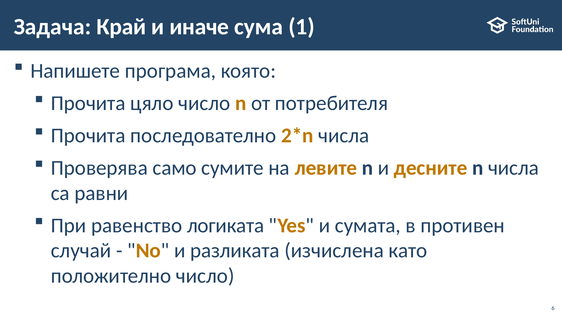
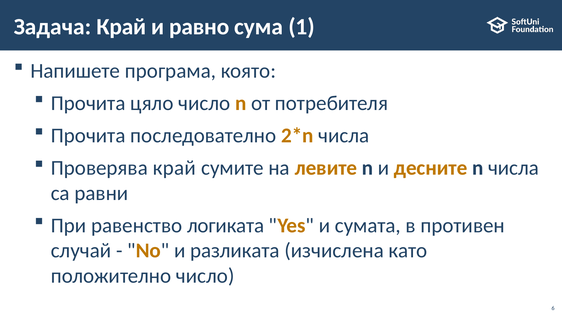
иначе: иначе -> равно (199, 27)
Проверява само: само -> край (174, 168)
